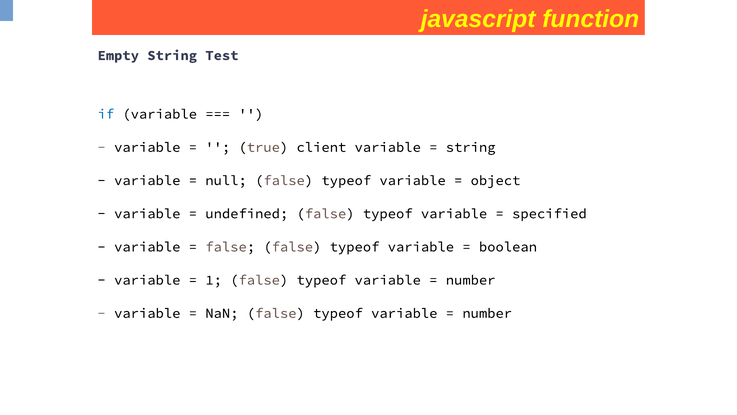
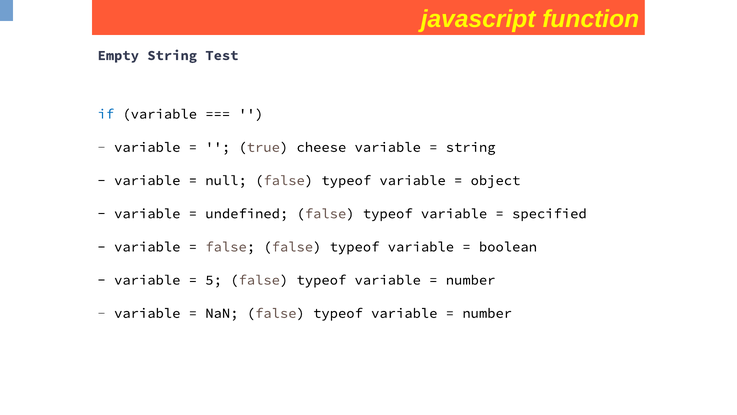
client: client -> cheese (321, 147)
1: 1 -> 5 (214, 280)
